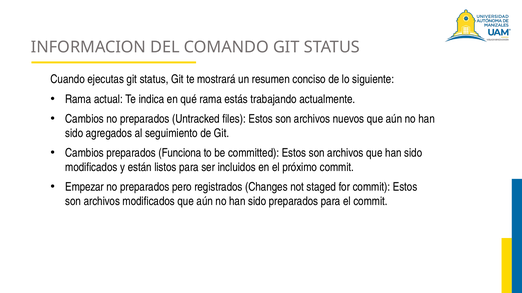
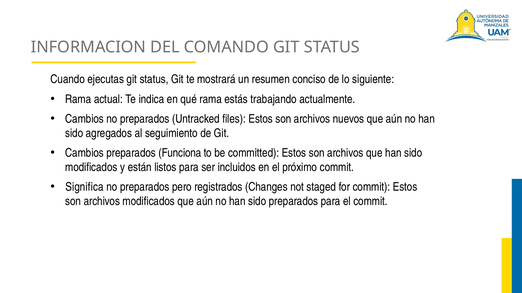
Empezar: Empezar -> Significa (84, 187)
